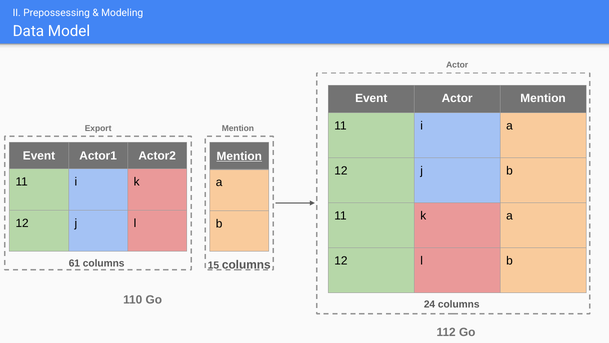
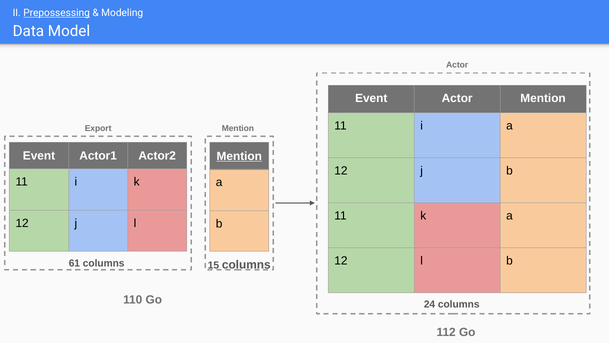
Prepossessing underline: none -> present (57, 13)
